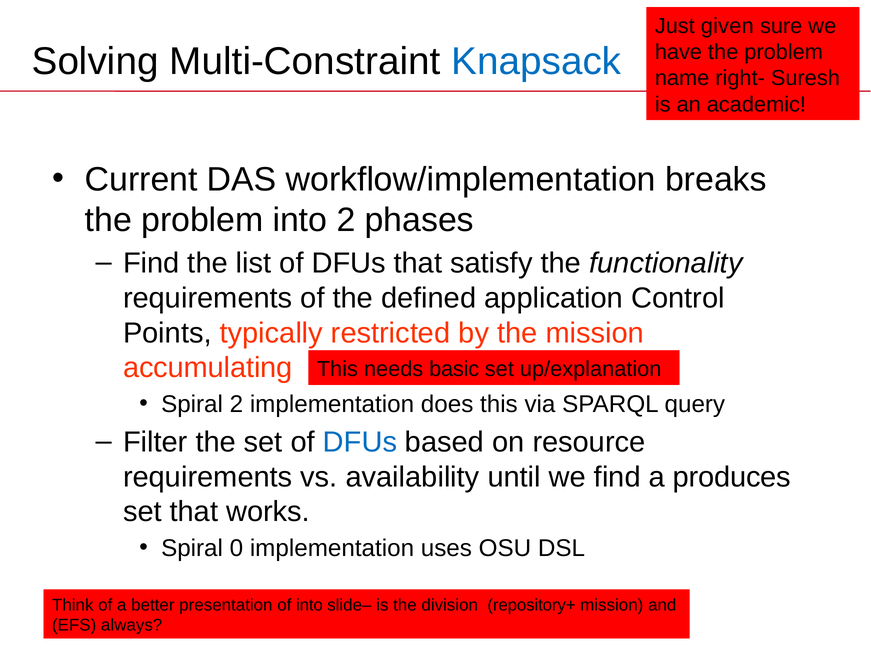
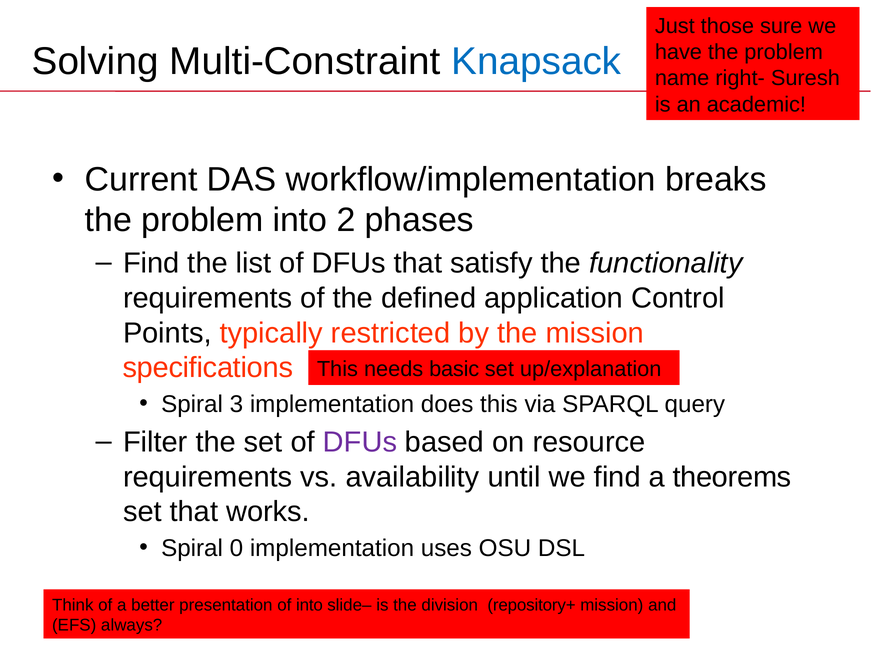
given: given -> those (727, 26)
accumulating: accumulating -> specifications (208, 368)
Spiral 2: 2 -> 3 (236, 404)
DFUs colour: blue -> purple (360, 442)
produces: produces -> theorems (732, 477)
